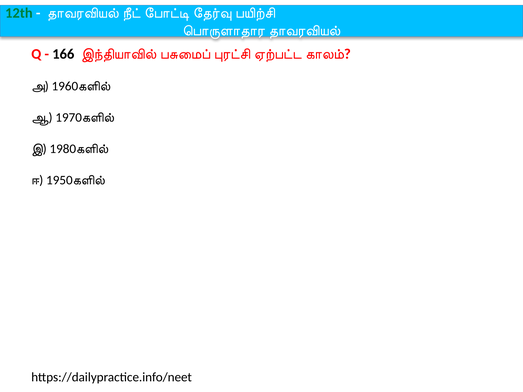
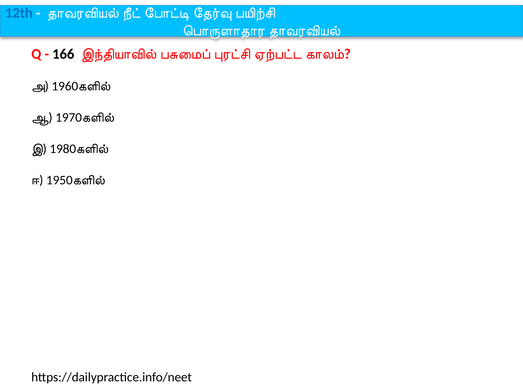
12th colour: green -> blue (19, 13)
